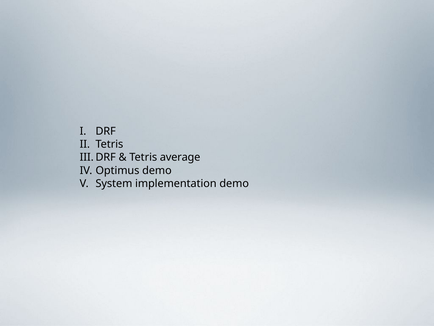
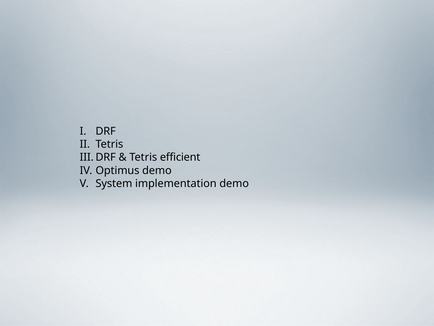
average: average -> efficient (180, 157)
